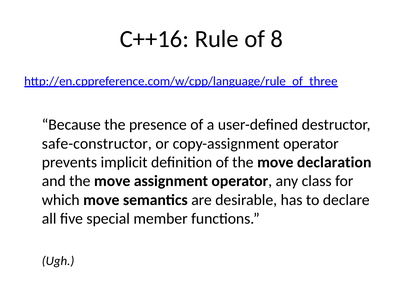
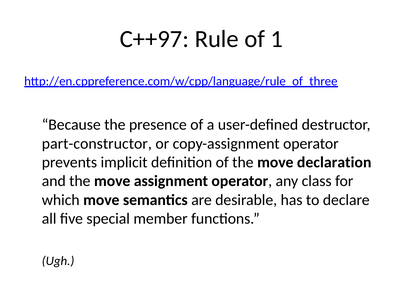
C++16: C++16 -> C++97 (154, 39)
8: 8 -> 1 (277, 39)
safe-constructor: safe-constructor -> part-constructor (97, 144)
